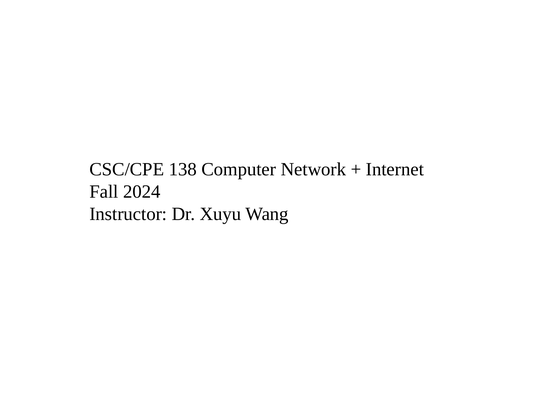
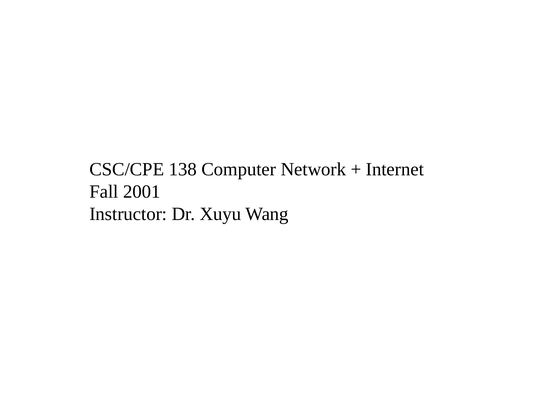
2024: 2024 -> 2001 (142, 192)
